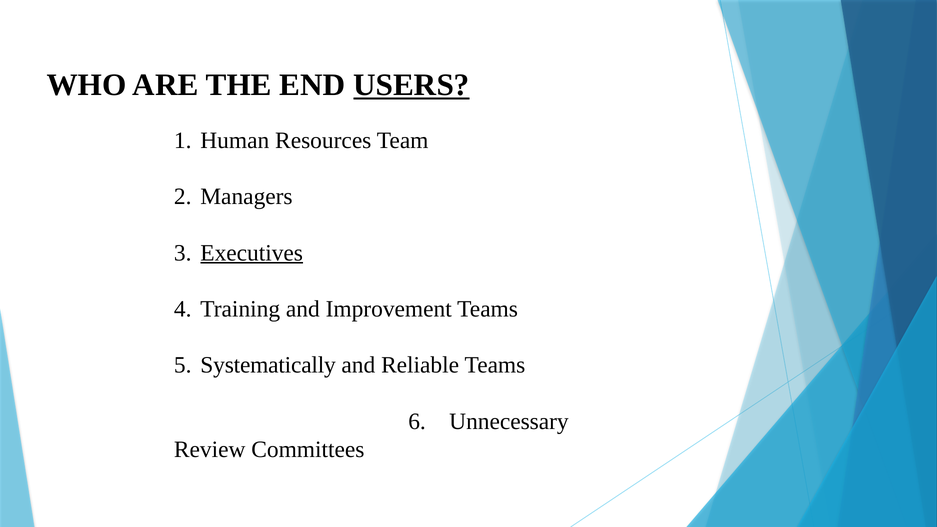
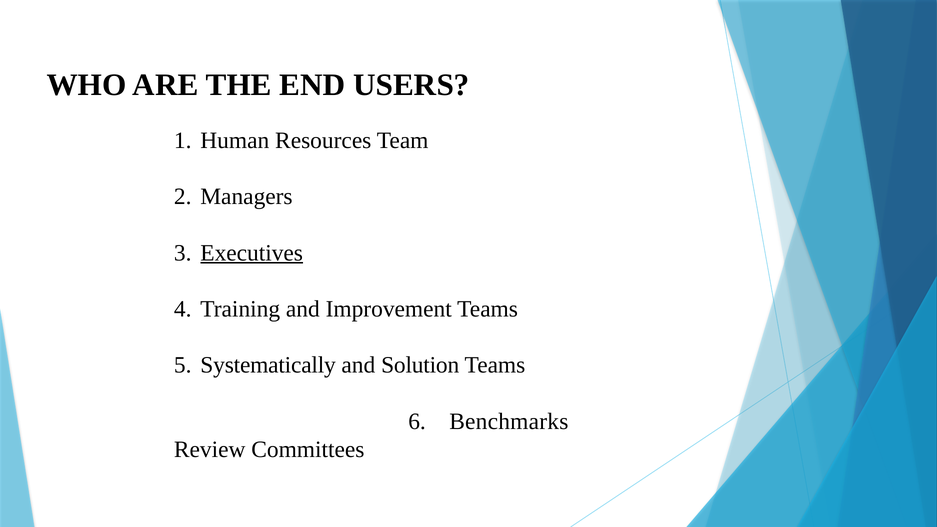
USERS underline: present -> none (411, 85)
Reliable: Reliable -> Solution (420, 365)
Unnecessary: Unnecessary -> Benchmarks (509, 422)
